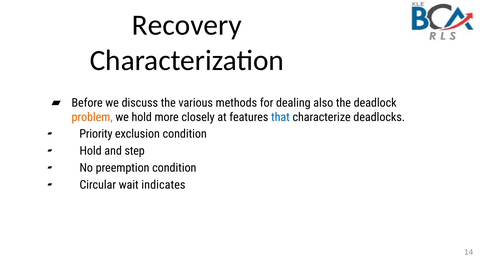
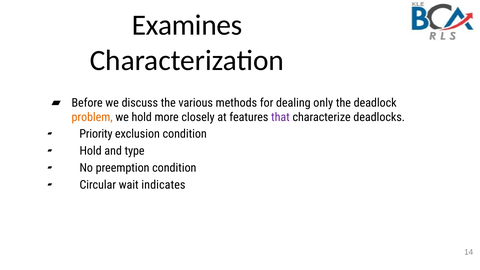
Recovery: Recovery -> Examines (187, 25)
also: also -> only (323, 103)
that colour: blue -> purple (280, 117)
step: step -> type (135, 151)
